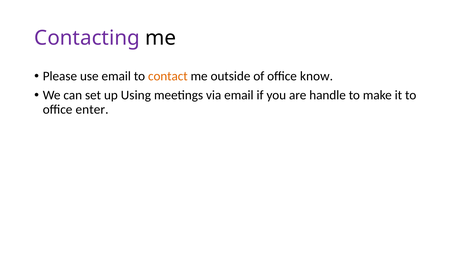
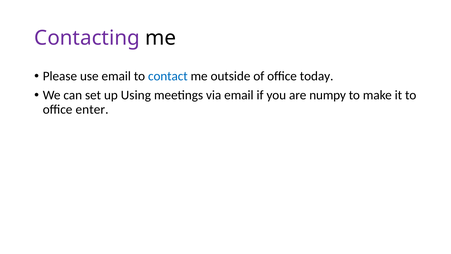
contact colour: orange -> blue (168, 76)
know: know -> today (317, 76)
handle: handle -> numpy (328, 95)
